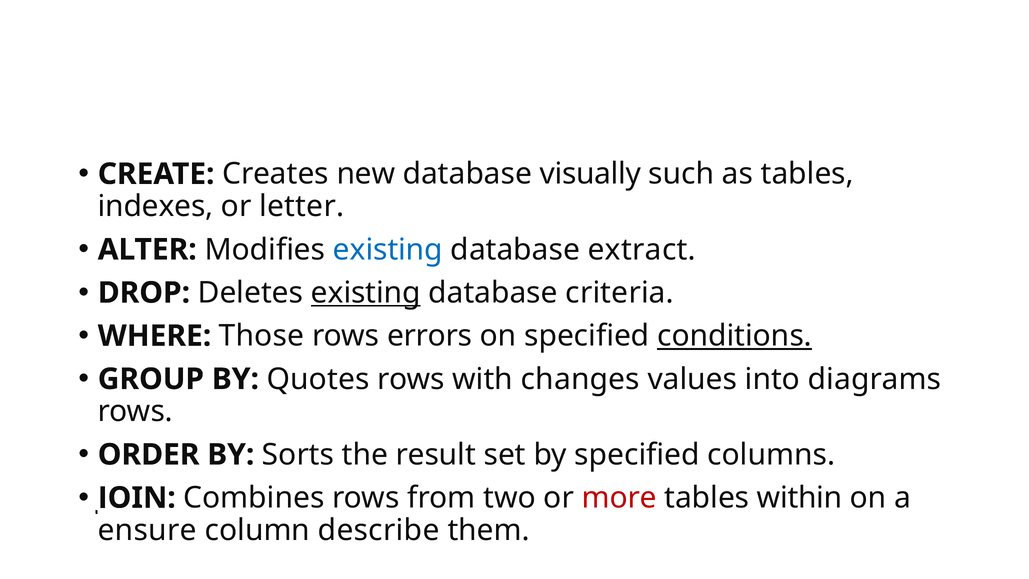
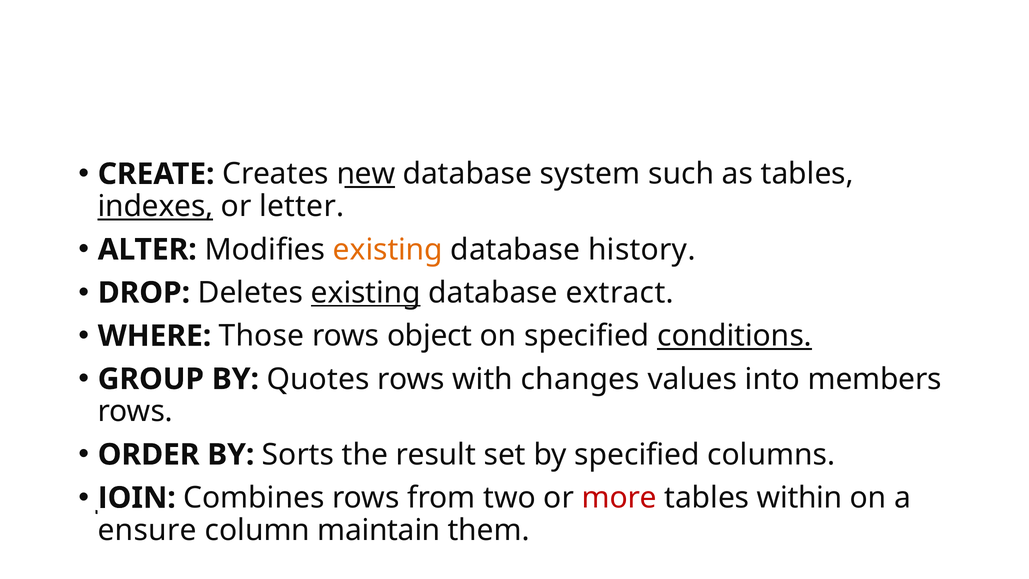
new underline: none -> present (366, 174)
visually: visually -> system (590, 174)
indexes underline: none -> present (156, 206)
existing colour: blue -> orange (388, 250)
extract: extract -> history (642, 250)
criteria: criteria -> extract (620, 293)
errors: errors -> object (430, 336)
diagrams: diagrams -> members (875, 379)
describe: describe -> maintain (379, 530)
